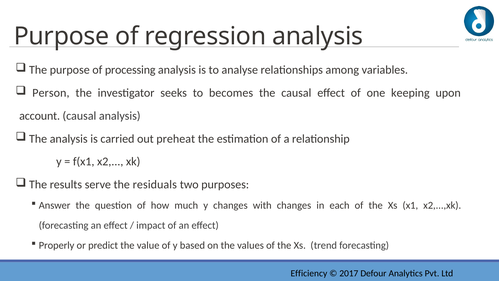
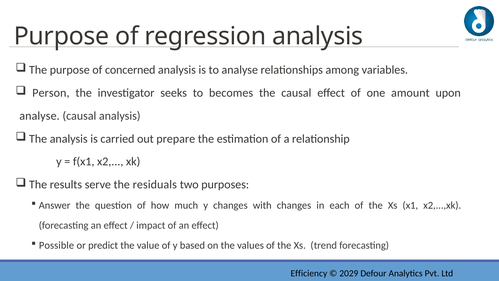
processing: processing -> concerned (130, 70)
keeping: keeping -> amount (410, 93)
account: account -> analyse (40, 116)
preheat: preheat -> prepare (176, 139)
Properly: Properly -> Possible (57, 245)
2017: 2017 -> 2029 (349, 273)
